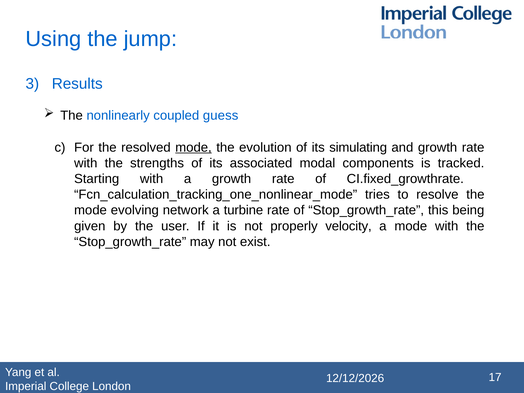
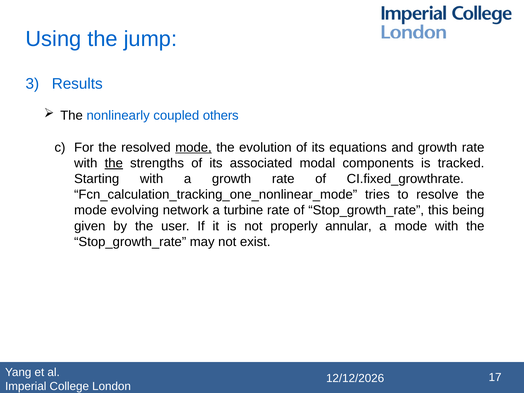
guess: guess -> others (221, 115)
simulating: simulating -> equations (358, 147)
the underline: none -> present (114, 163)
velocity: velocity -> annular (349, 226)
